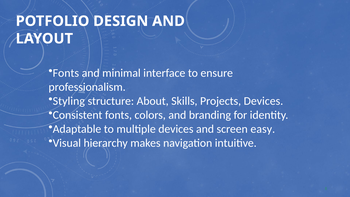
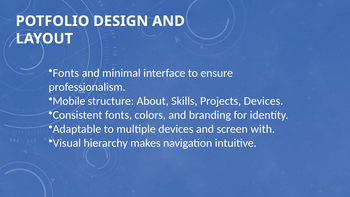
Styling: Styling -> Mobile (69, 101)
easy: easy -> with (263, 129)
